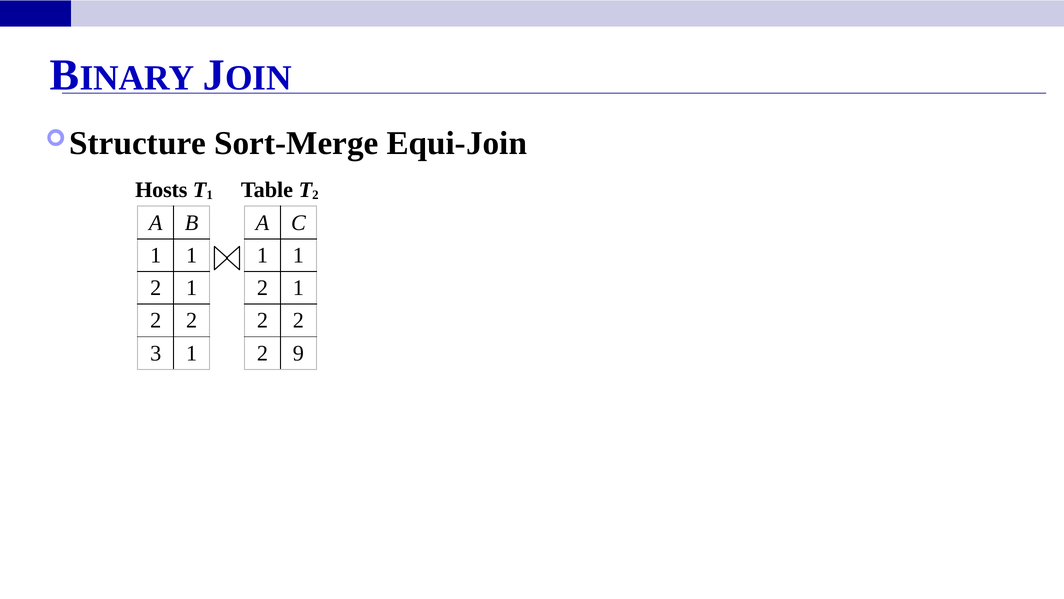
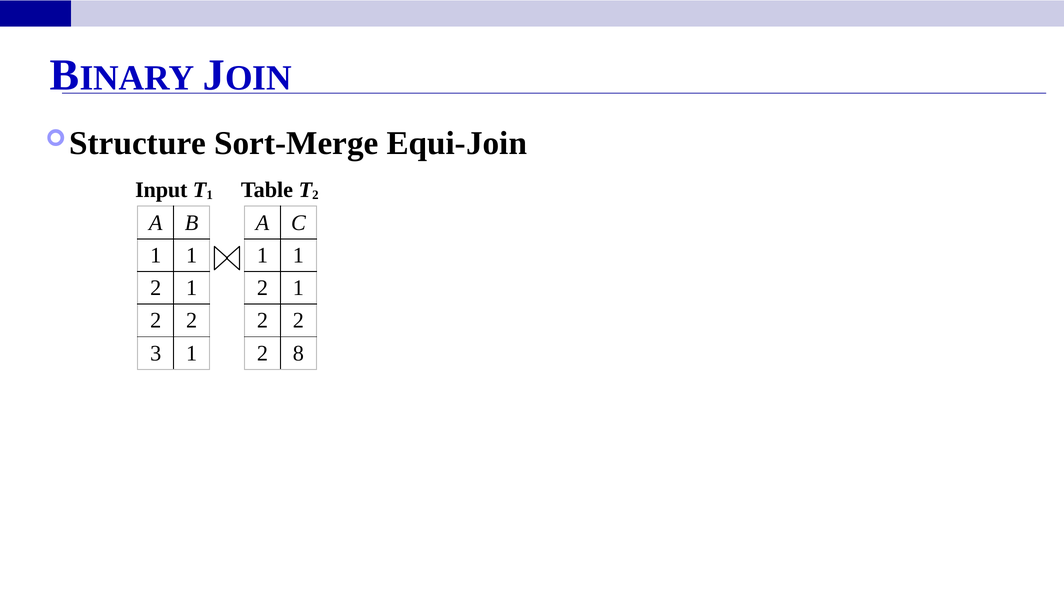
Hosts: Hosts -> Input (161, 190)
9: 9 -> 8 (298, 353)
